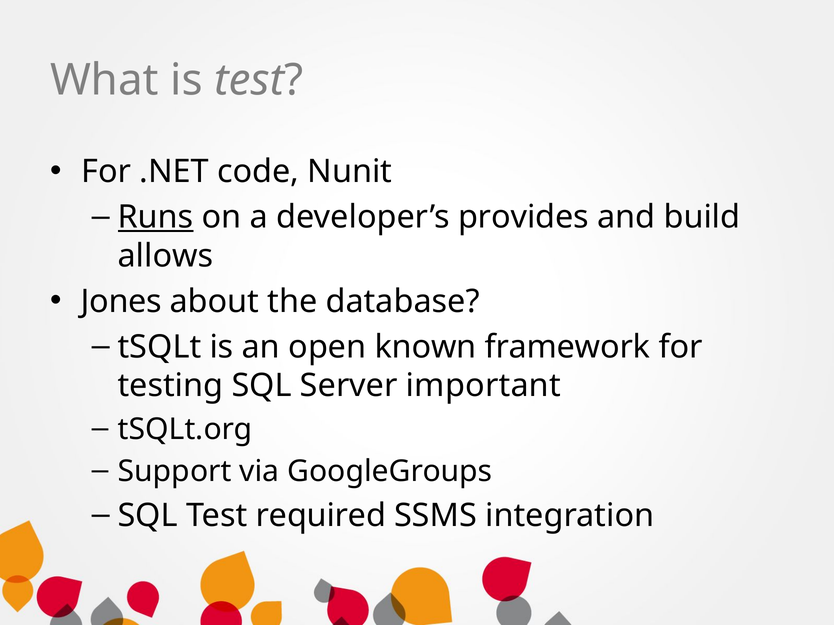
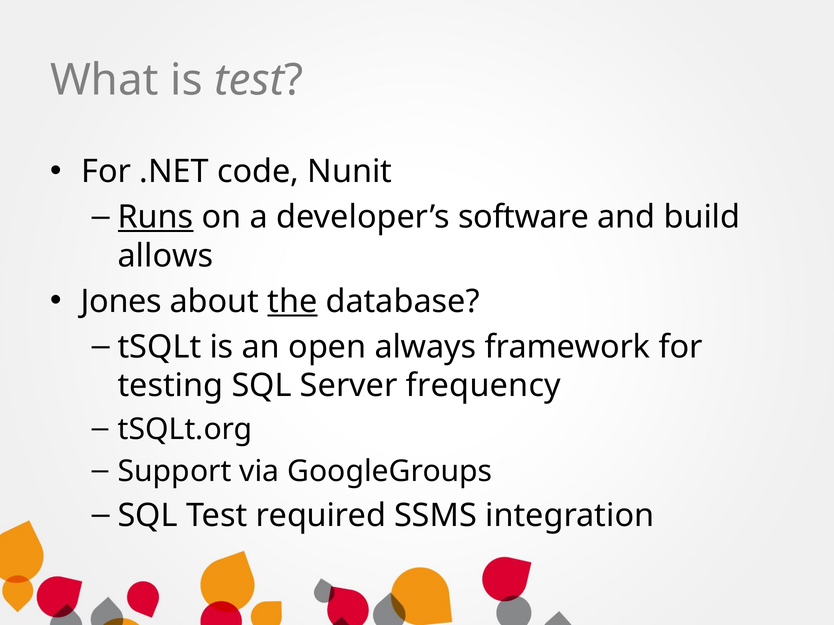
provides: provides -> software (524, 217)
the underline: none -> present (292, 302)
known: known -> always (425, 347)
important: important -> frequency (483, 386)
